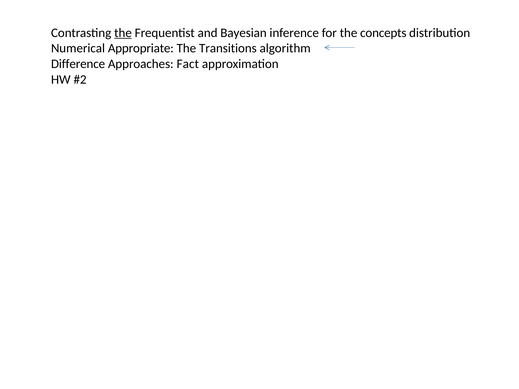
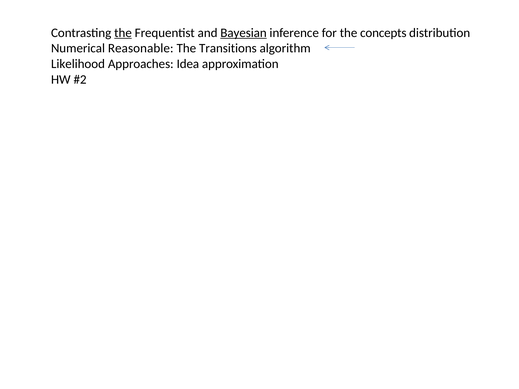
Bayesian underline: none -> present (244, 33)
Appropriate: Appropriate -> Reasonable (141, 48)
Difference: Difference -> Likelihood (78, 64)
Fact: Fact -> Idea (188, 64)
